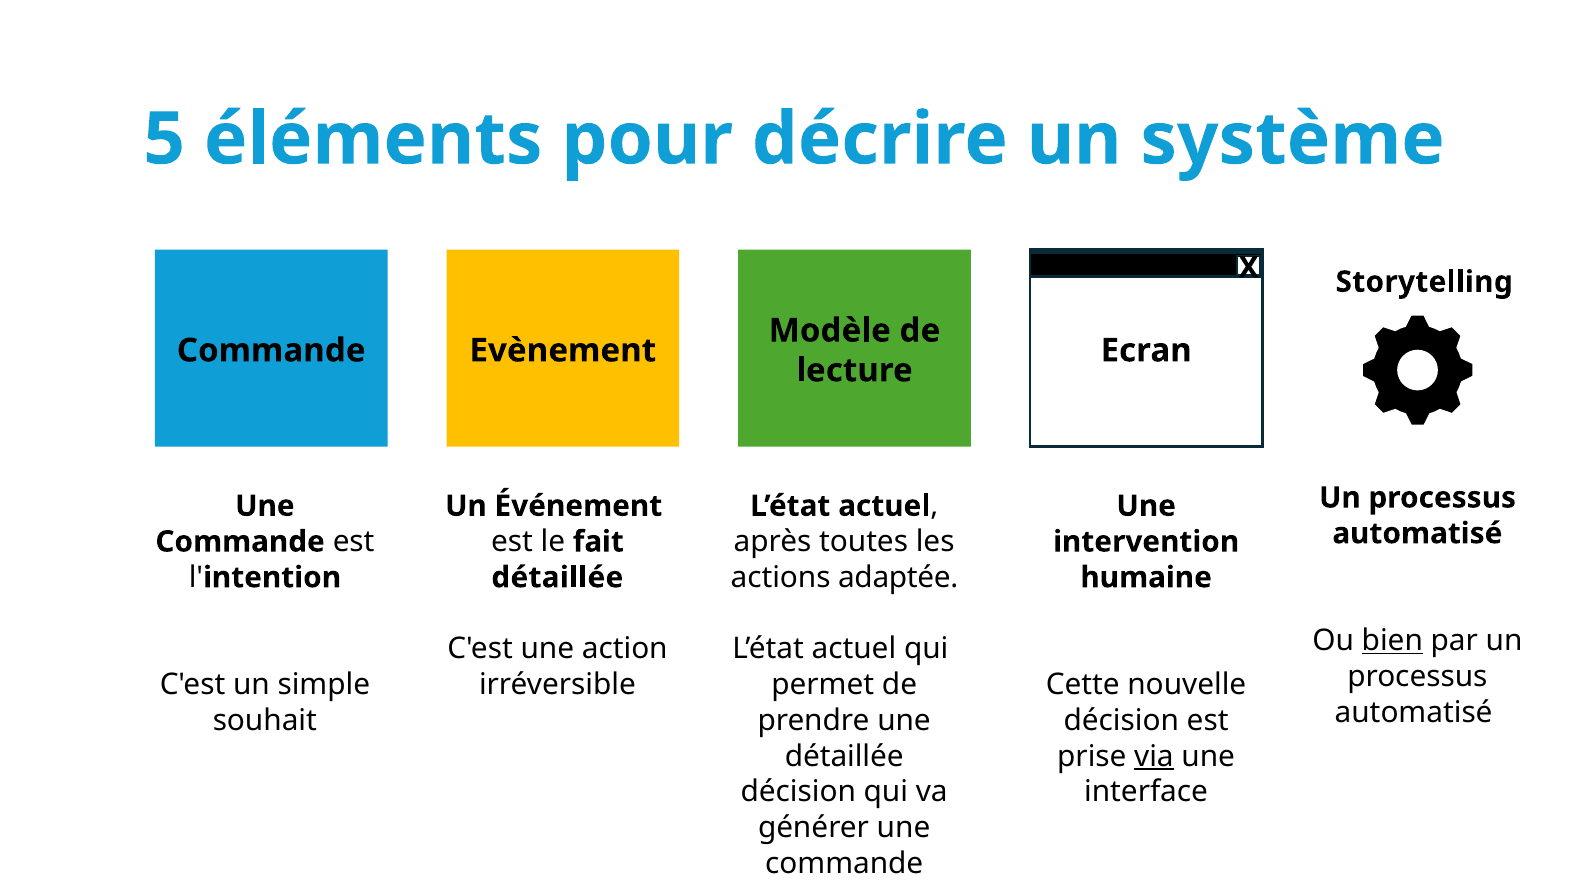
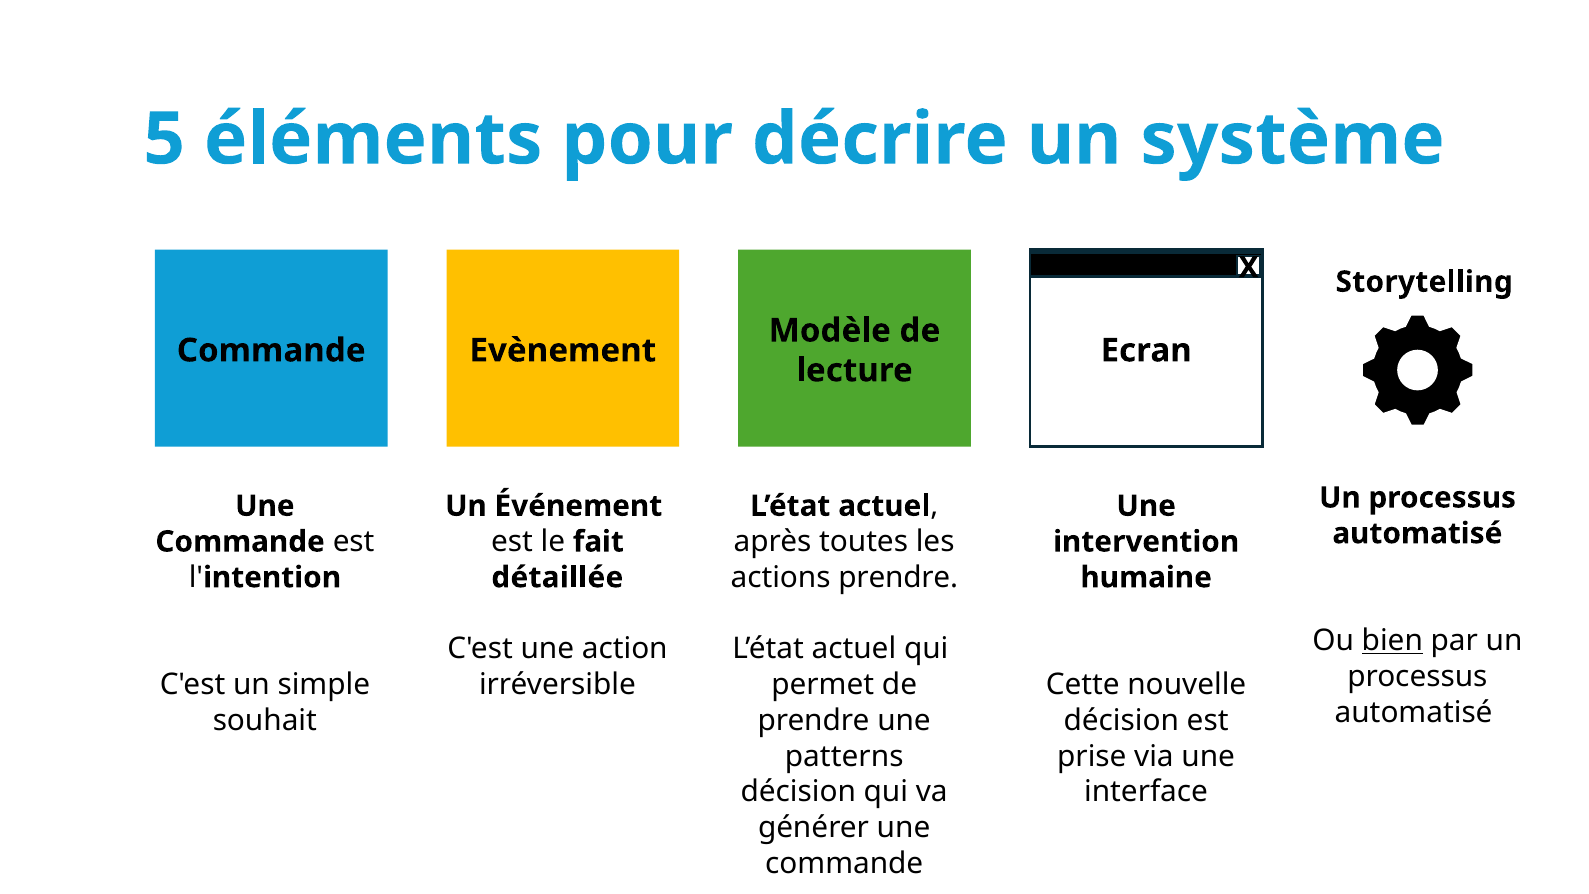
actions adaptée: adaptée -> prendre (898, 577)
détaillée: détaillée -> patterns (844, 756)
via underline: present -> none (1154, 756)
